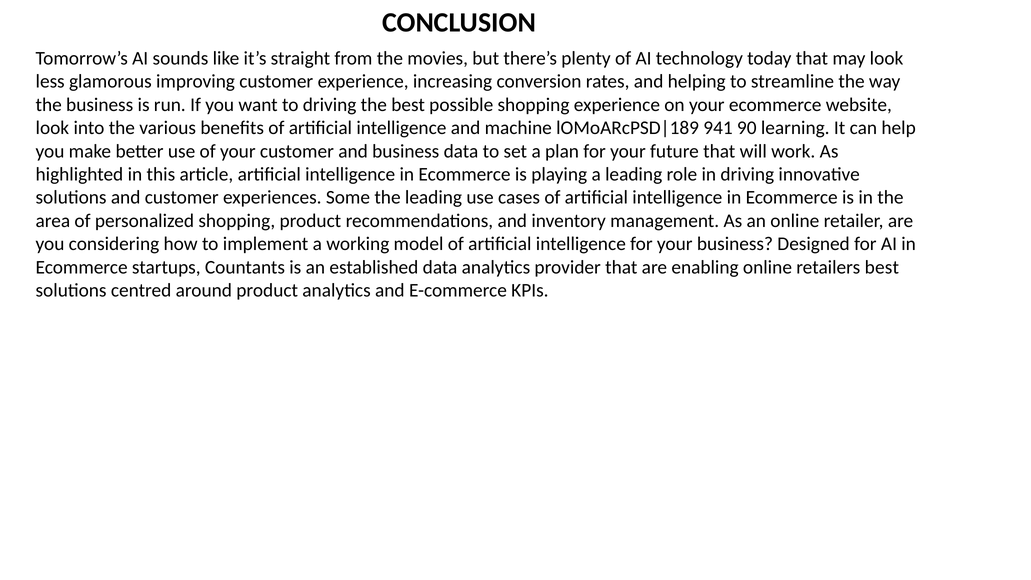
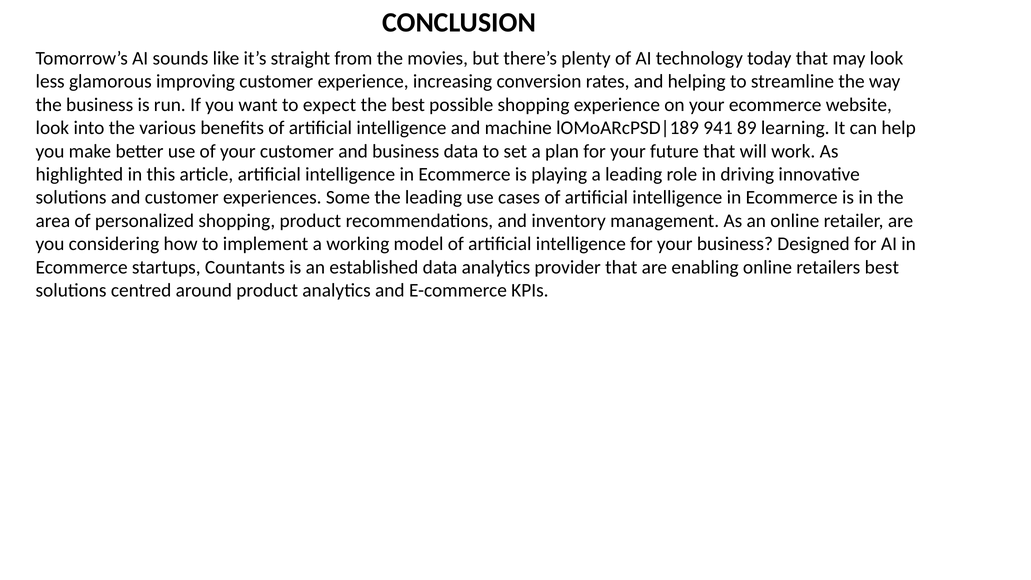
to driving: driving -> expect (330, 105)
90: 90 -> 89 (747, 128)
